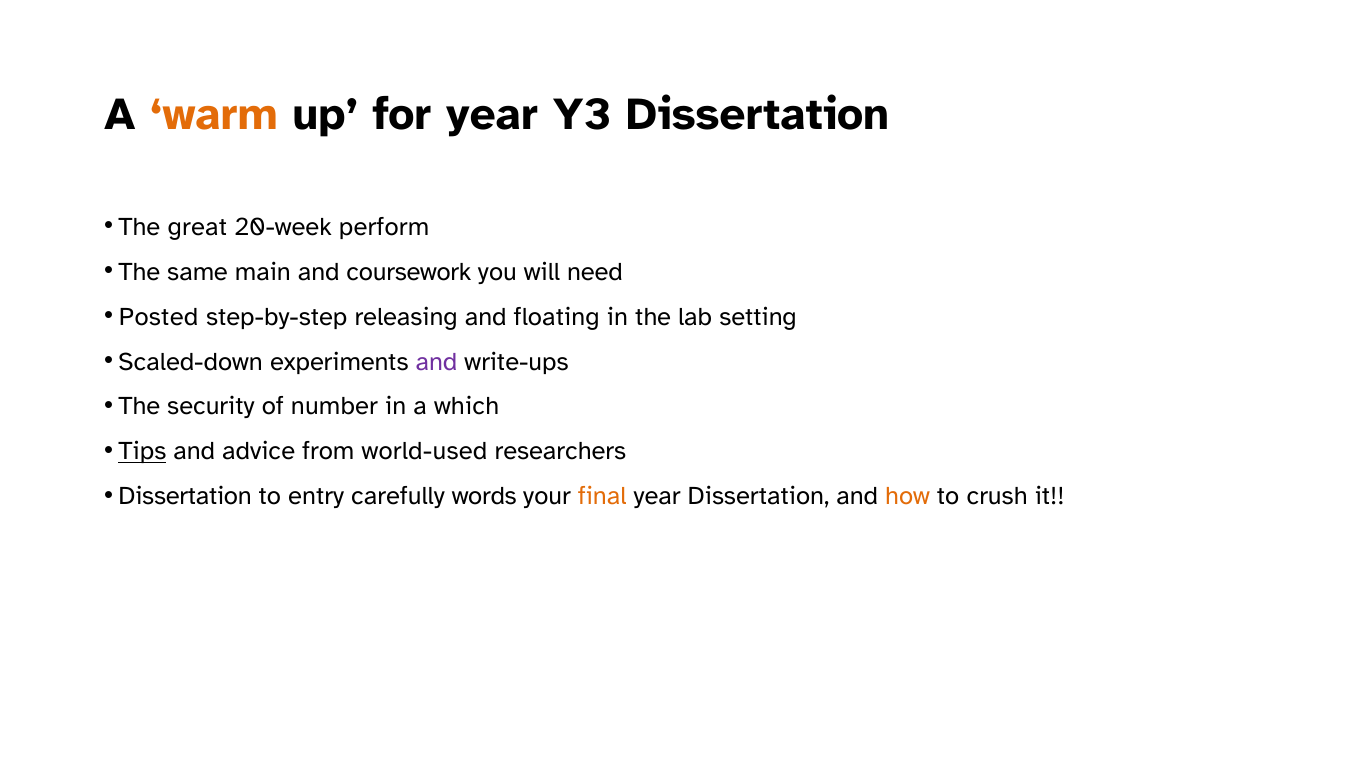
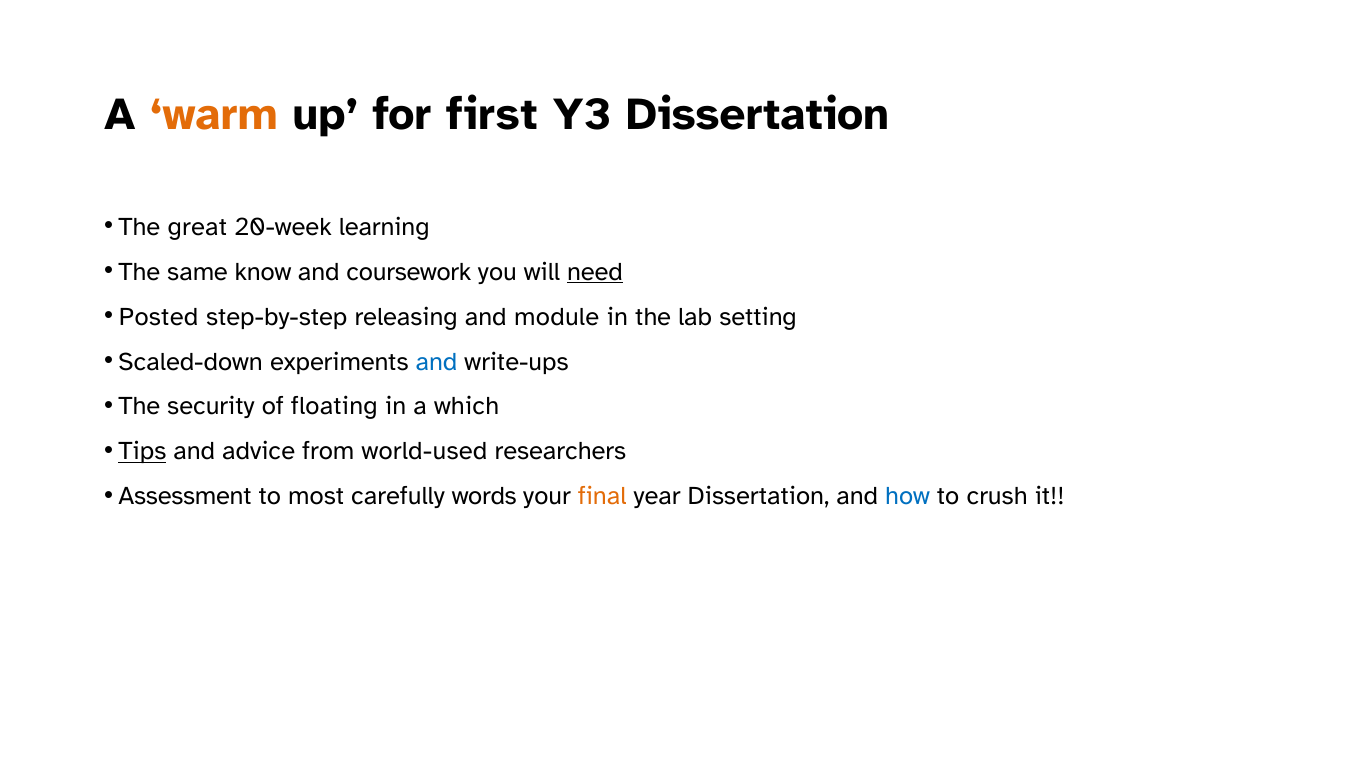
for year: year -> first (492, 115)
perform: perform -> learning (384, 227)
main: main -> know (263, 272)
need underline: none -> present (595, 272)
floating: floating -> module (557, 317)
and colour: purple -> blue (437, 361)
number: number -> floating (334, 406)
Dissertation: Dissertation -> Assessment (185, 496)
entry: entry -> most (316, 496)
how colour: orange -> blue (908, 496)
